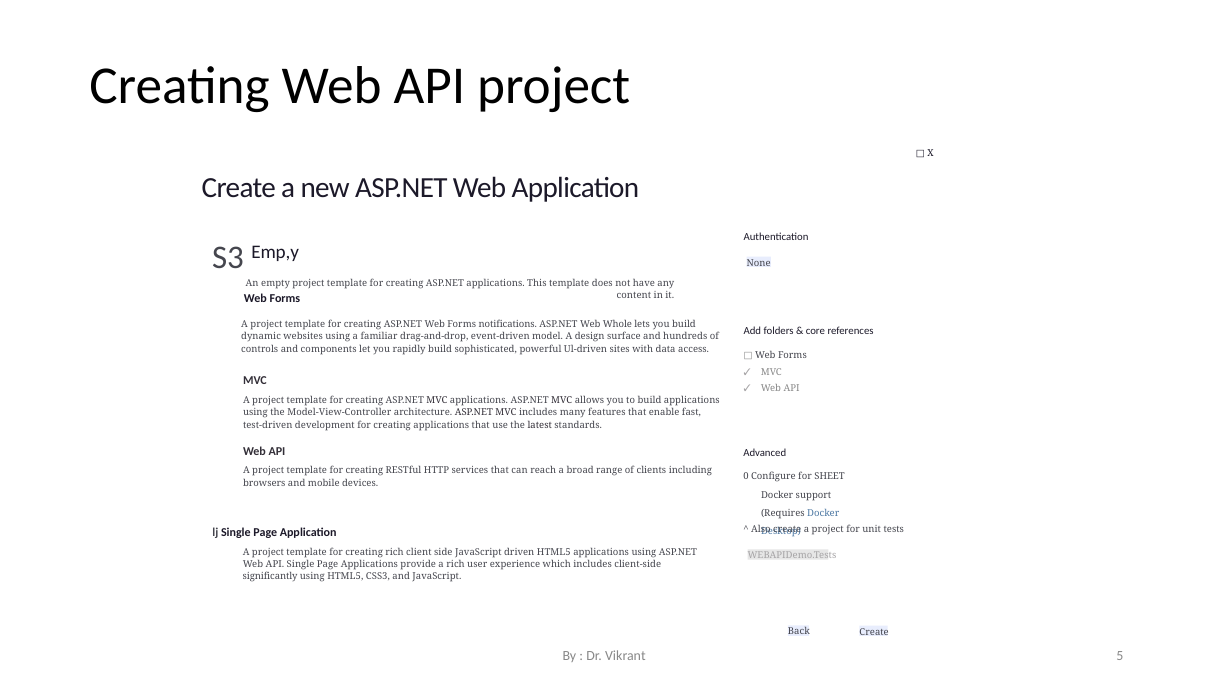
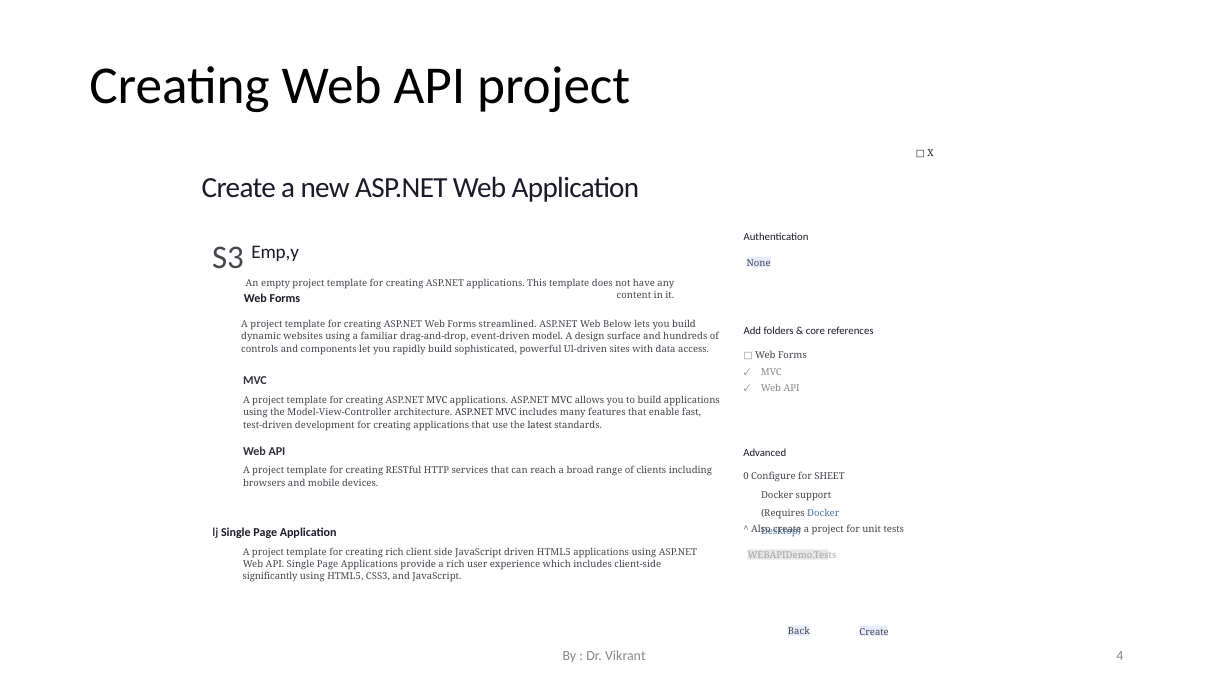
notifications: notifications -> streamlined (508, 324)
Whole: Whole -> Below (617, 324)
5: 5 -> 4 (1120, 656)
